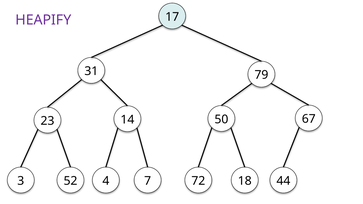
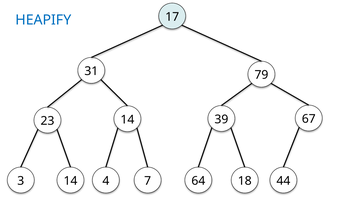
HEAPIFY colour: purple -> blue (43, 20)
50: 50 -> 39 (221, 119)
3 52: 52 -> 14 (70, 181)
72: 72 -> 64 (198, 181)
